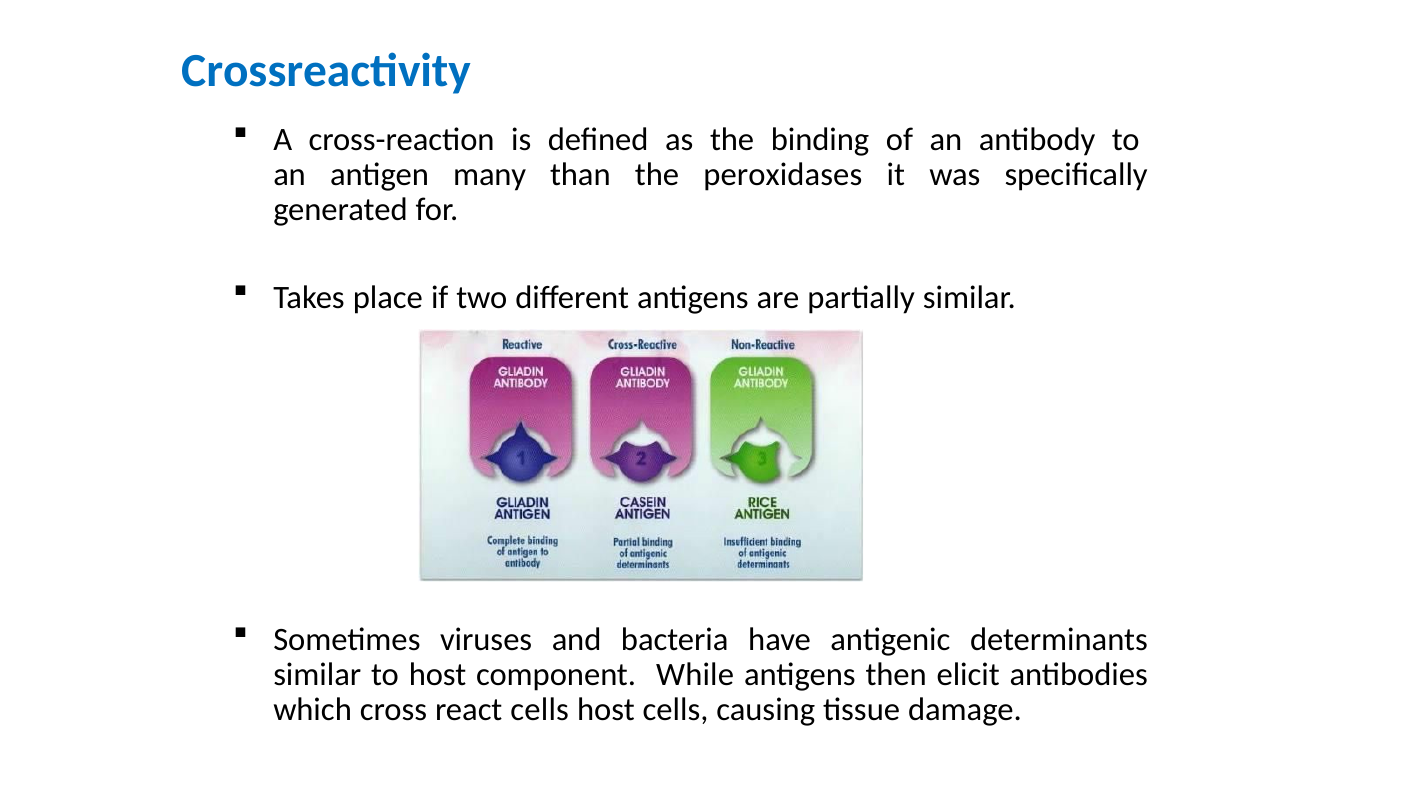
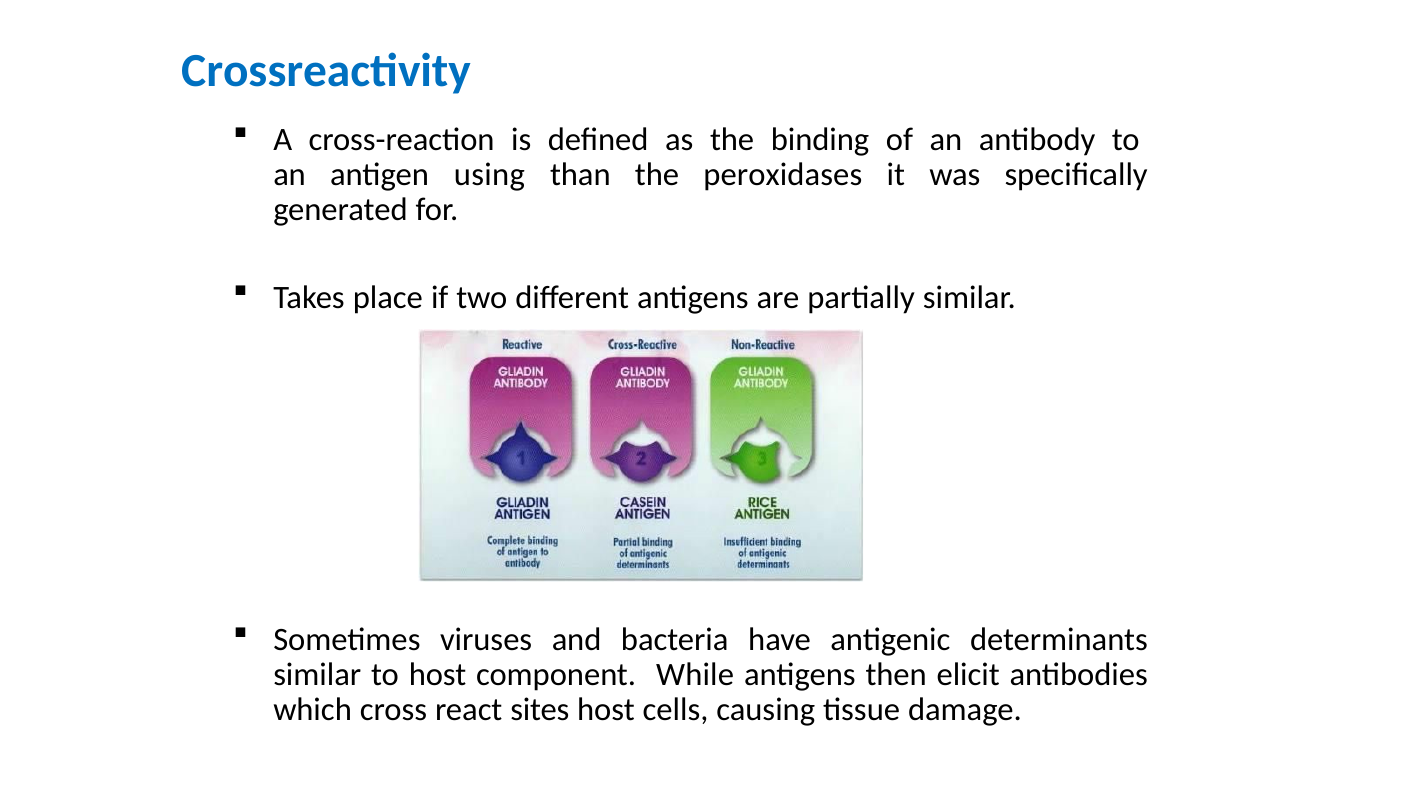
many: many -> using (489, 175)
react cells: cells -> sites (540, 710)
